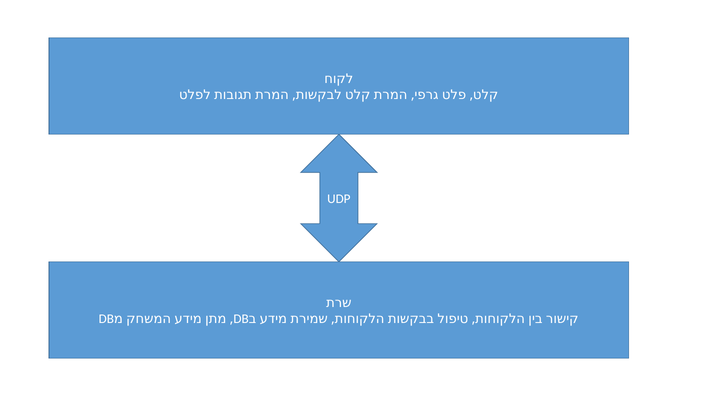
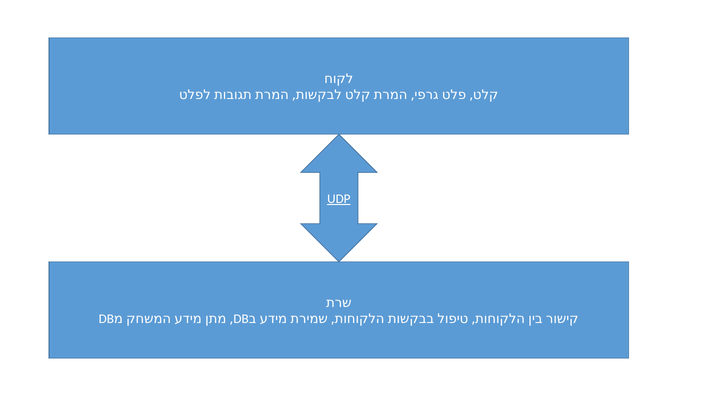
UDP underline: none -> present (339, 199)
